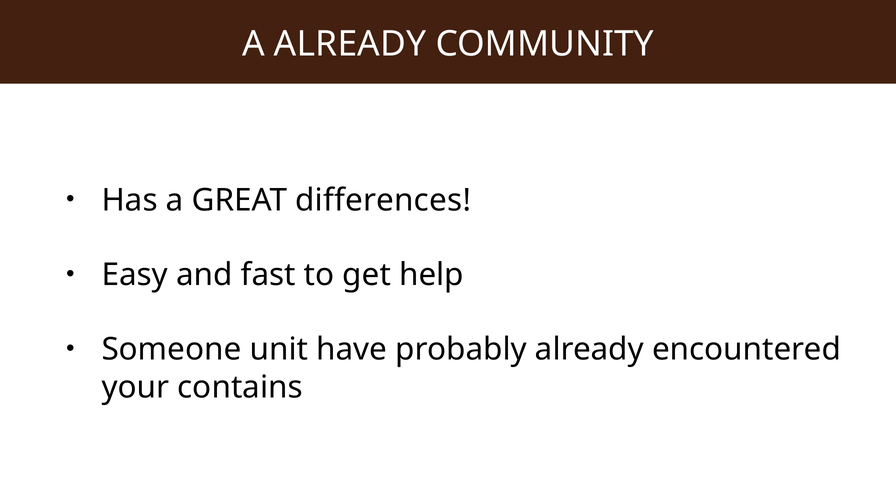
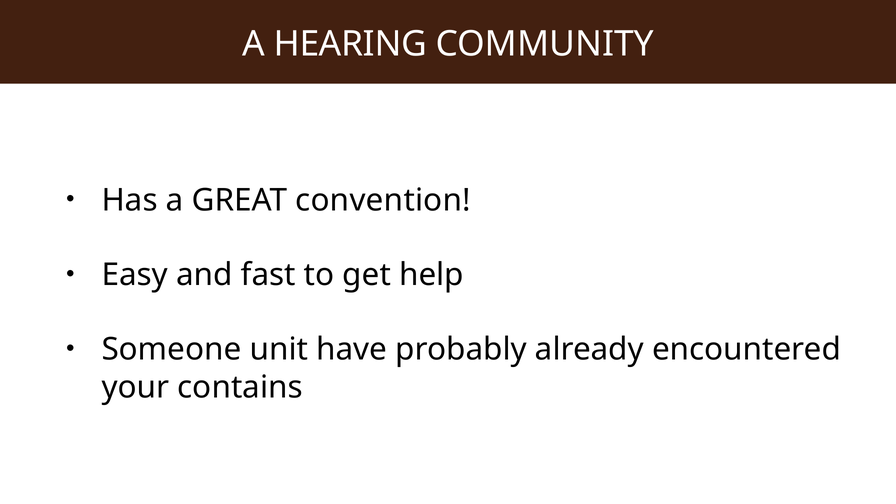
A ALREADY: ALREADY -> HEARING (350, 44)
differences: differences -> convention (383, 200)
